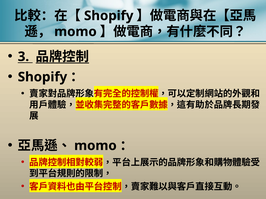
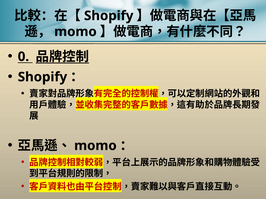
3: 3 -> 0 (23, 57)
